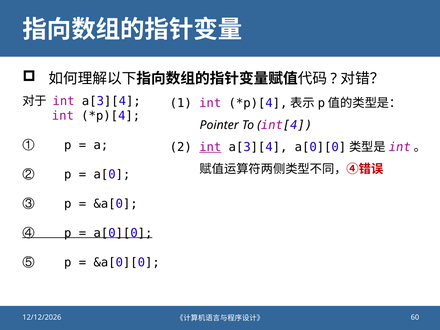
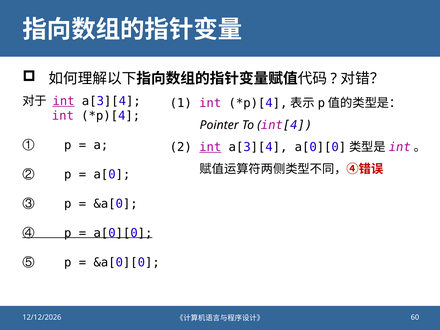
int underline: none -> present (64, 101)
